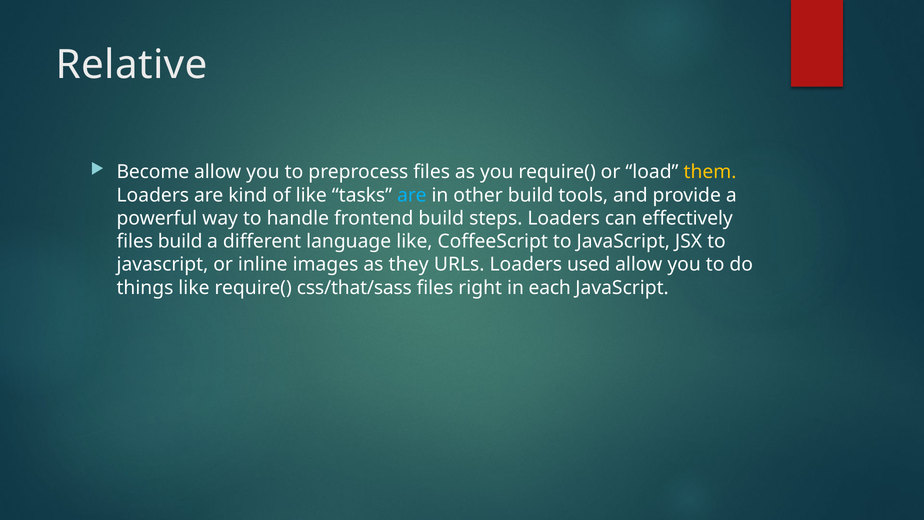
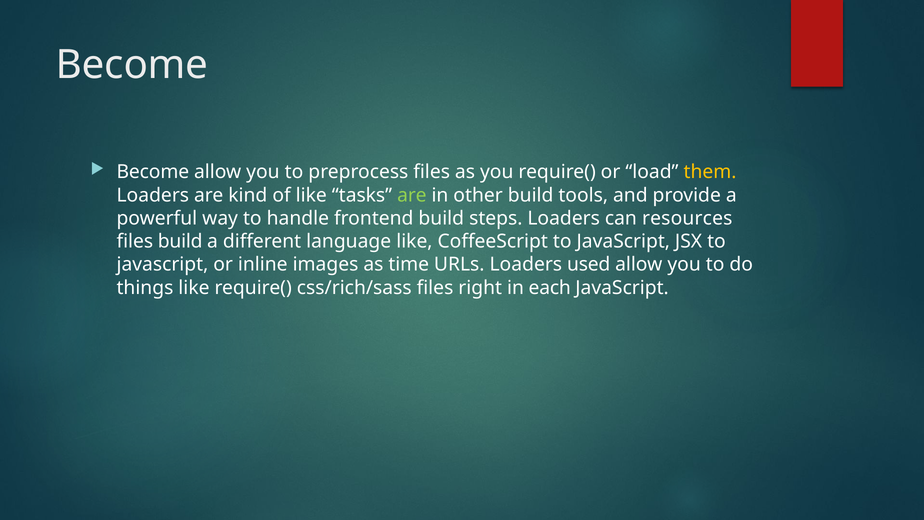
Relative: Relative -> Become (132, 65)
are colour: light blue -> light green (412, 195)
effectively: effectively -> resources (687, 218)
they: they -> time (409, 264)
css/that/sass: css/that/sass -> css/rich/sass (354, 288)
